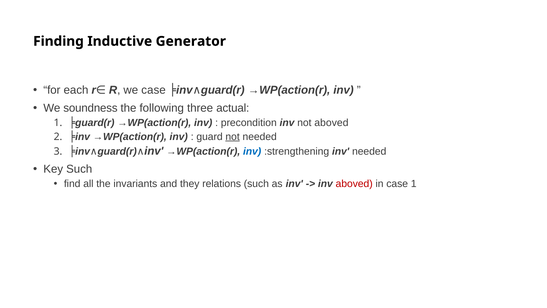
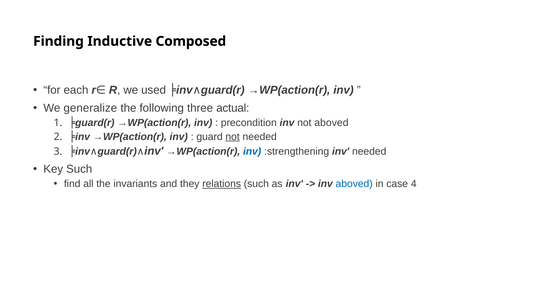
Generator: Generator -> Composed (191, 41)
we case: case -> used (154, 90)
soundness: soundness -> generalize (90, 108)
relations underline: none -> present (222, 184)
aboved colour: red -> blue (354, 184)
case 1: 1 -> 4 (414, 184)
